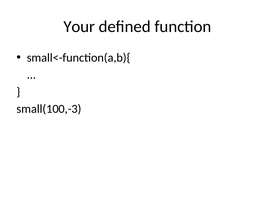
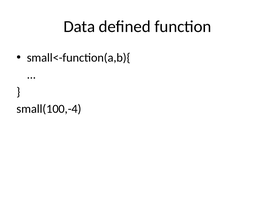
Your: Your -> Data (79, 27)
small(100,-3: small(100,-3 -> small(100,-4 (49, 109)
